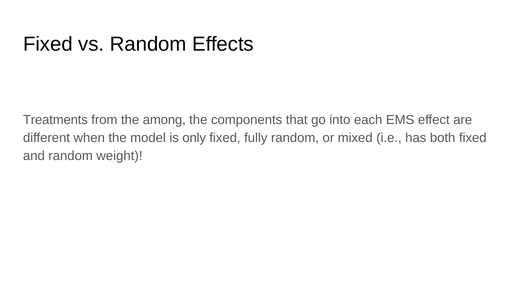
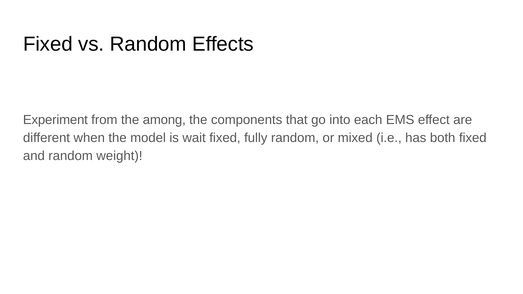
Treatments: Treatments -> Experiment (55, 120)
only: only -> wait (194, 138)
